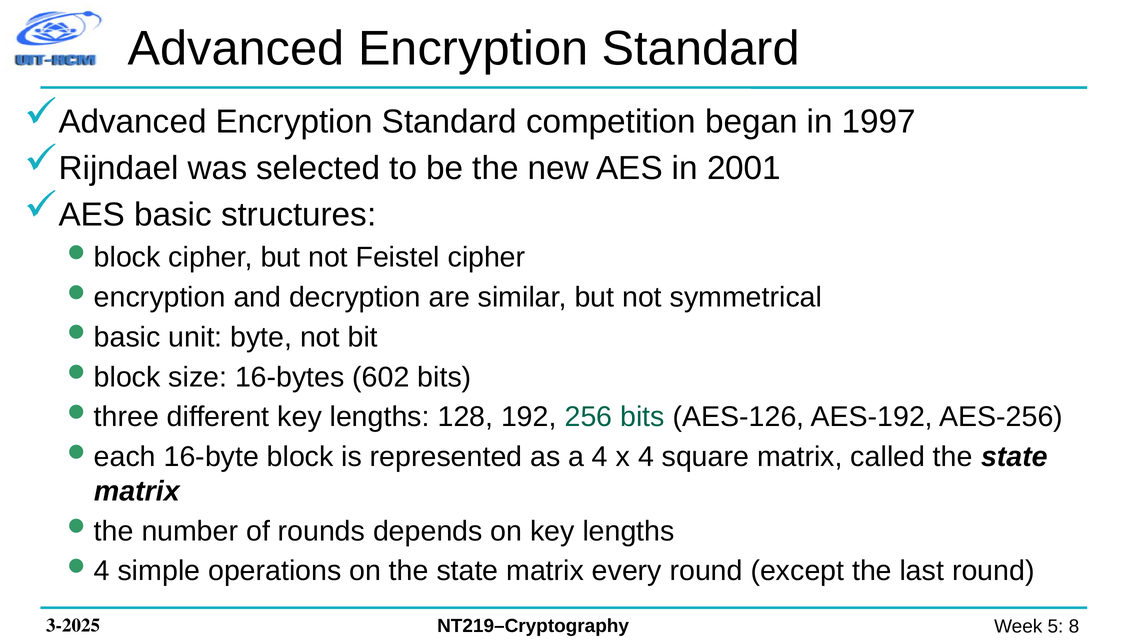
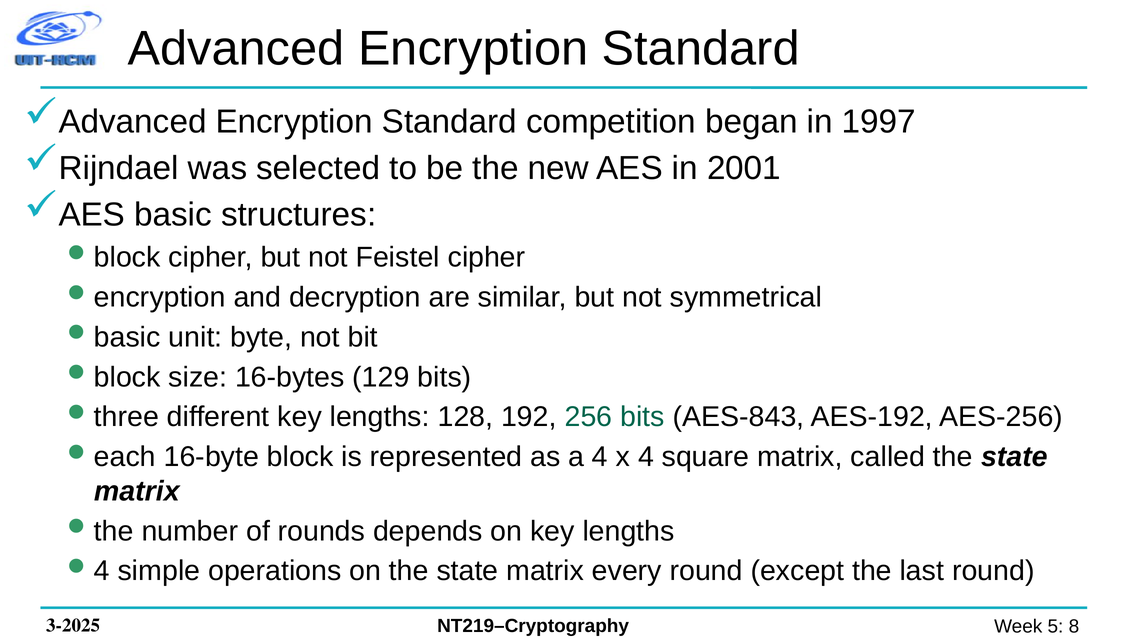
602: 602 -> 129 (381, 377)
AES-126: AES-126 -> AES-843 (739, 417)
